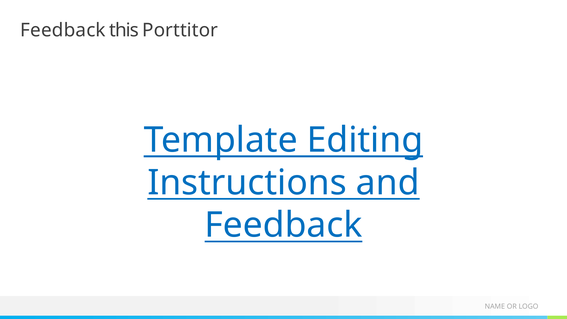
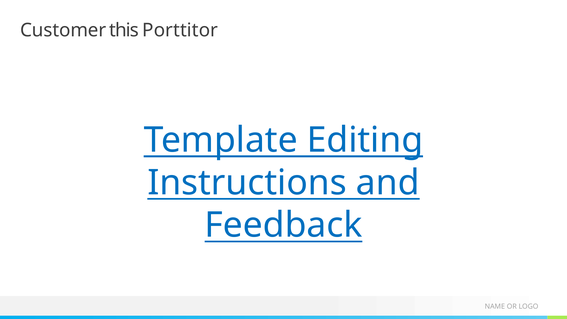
Feedback: Feedback -> Customer (63, 30)
